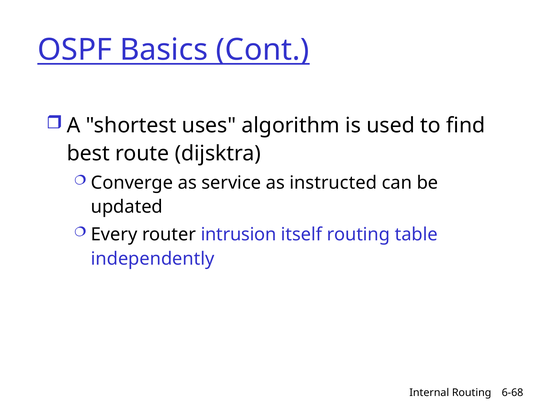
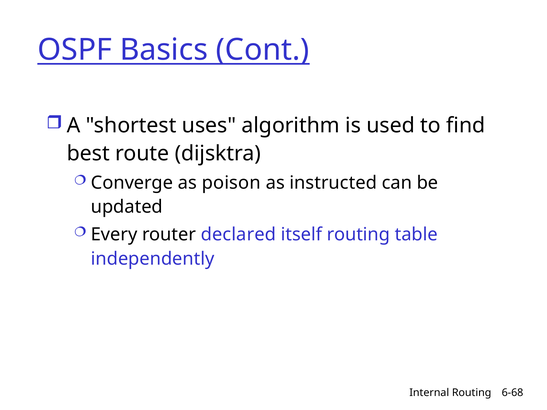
service: service -> poison (231, 183)
intrusion: intrusion -> declared (238, 235)
